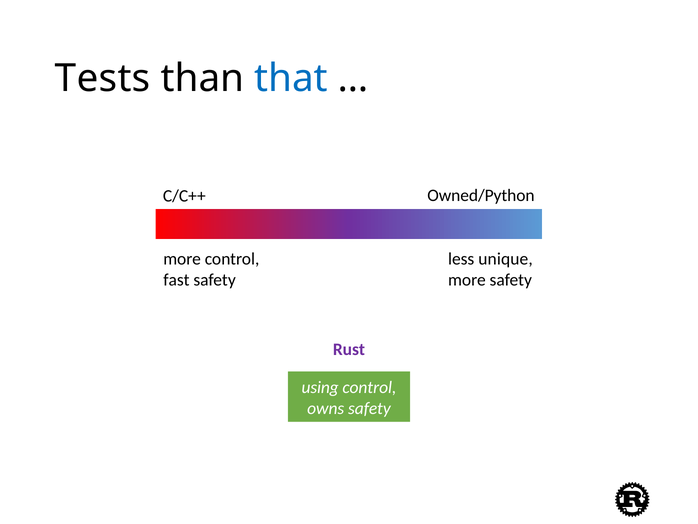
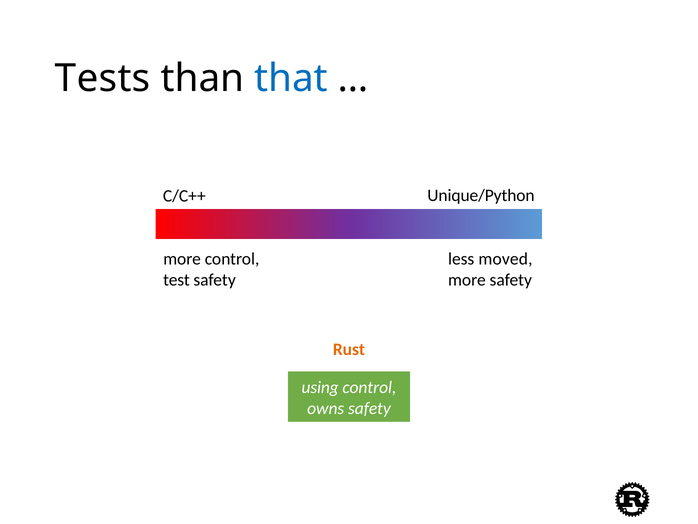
Owned/Python: Owned/Python -> Unique/Python (481, 195)
unique: unique -> moved (505, 259)
fast: fast -> test (176, 280)
Rust colour: purple -> orange (349, 349)
